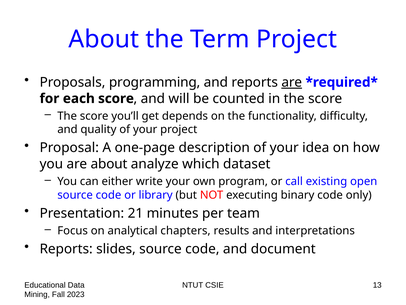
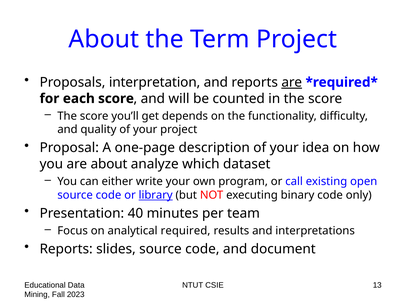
programming: programming -> interpretation (155, 82)
library underline: none -> present (156, 195)
21: 21 -> 40 (135, 213)
chapters: chapters -> required (186, 230)
